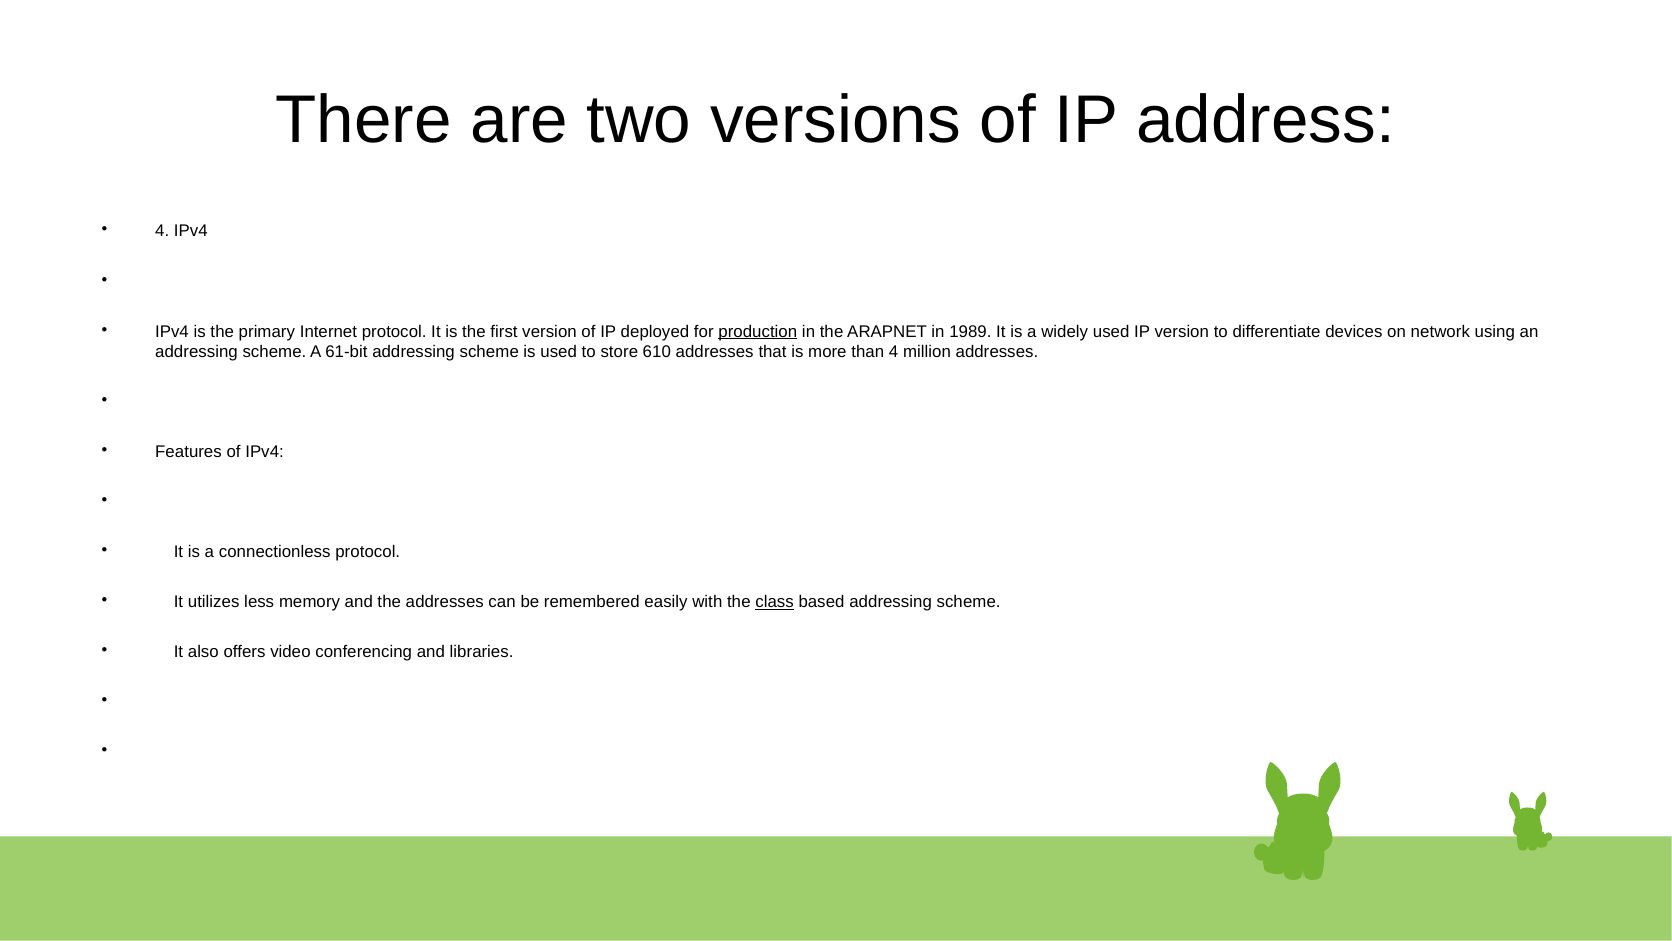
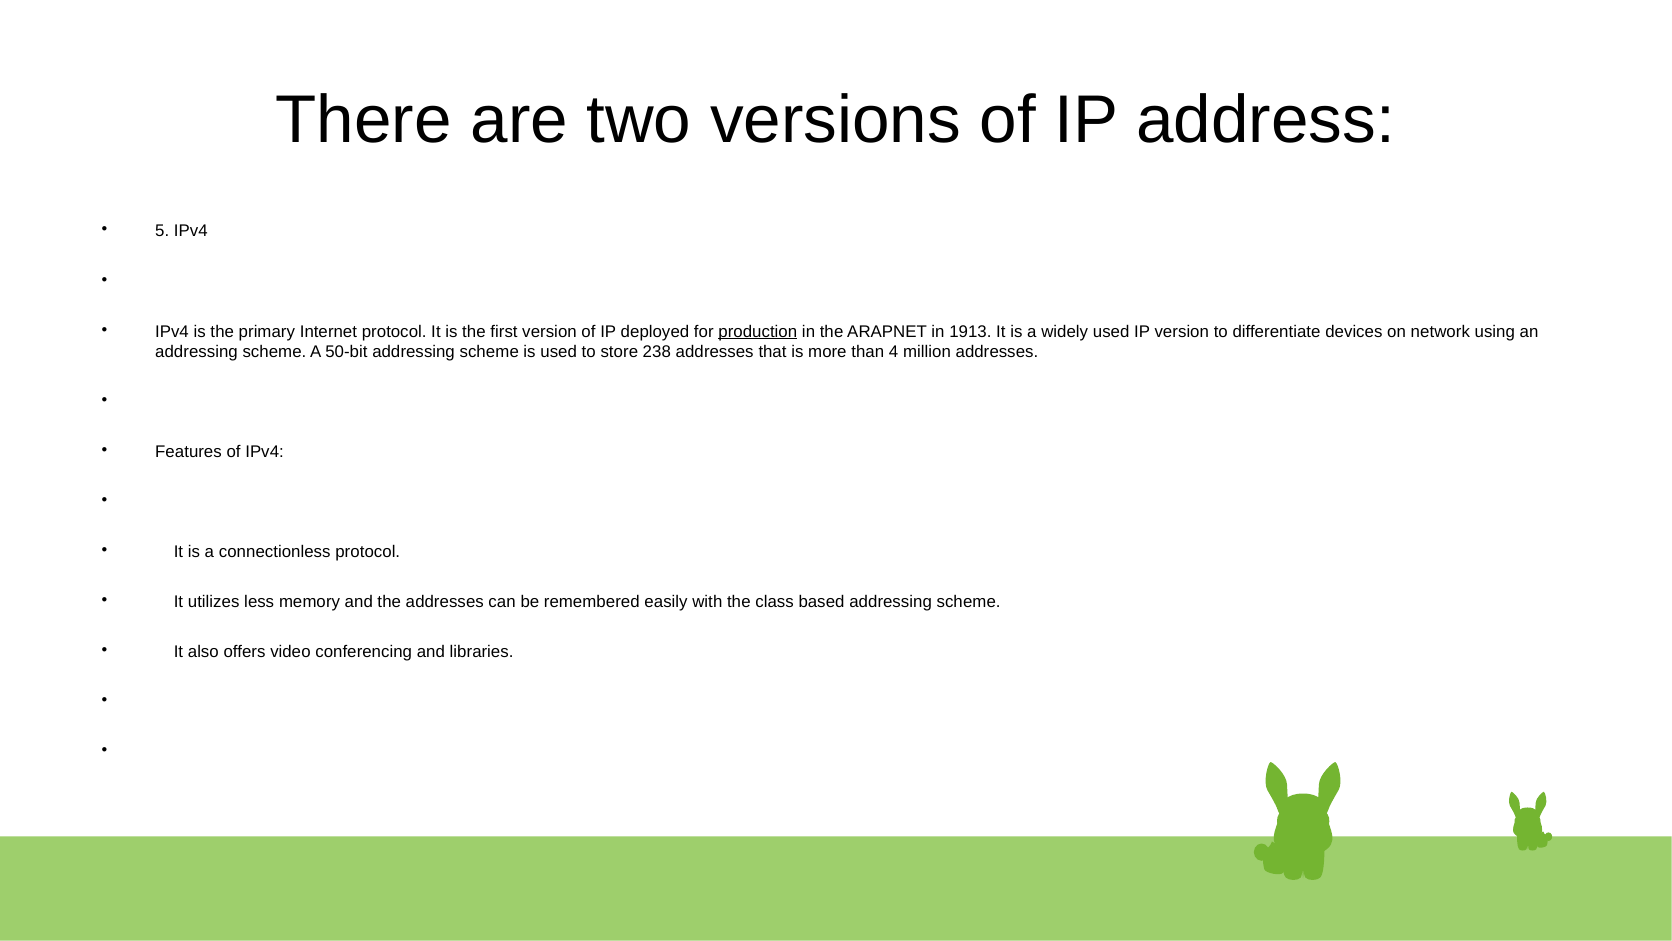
4: 4 -> 5 (162, 231)
1989: 1989 -> 1913 (970, 331)
61-bit: 61-bit -> 50-bit (346, 352)
610: 610 -> 238 (657, 352)
class underline: present -> none (775, 602)
